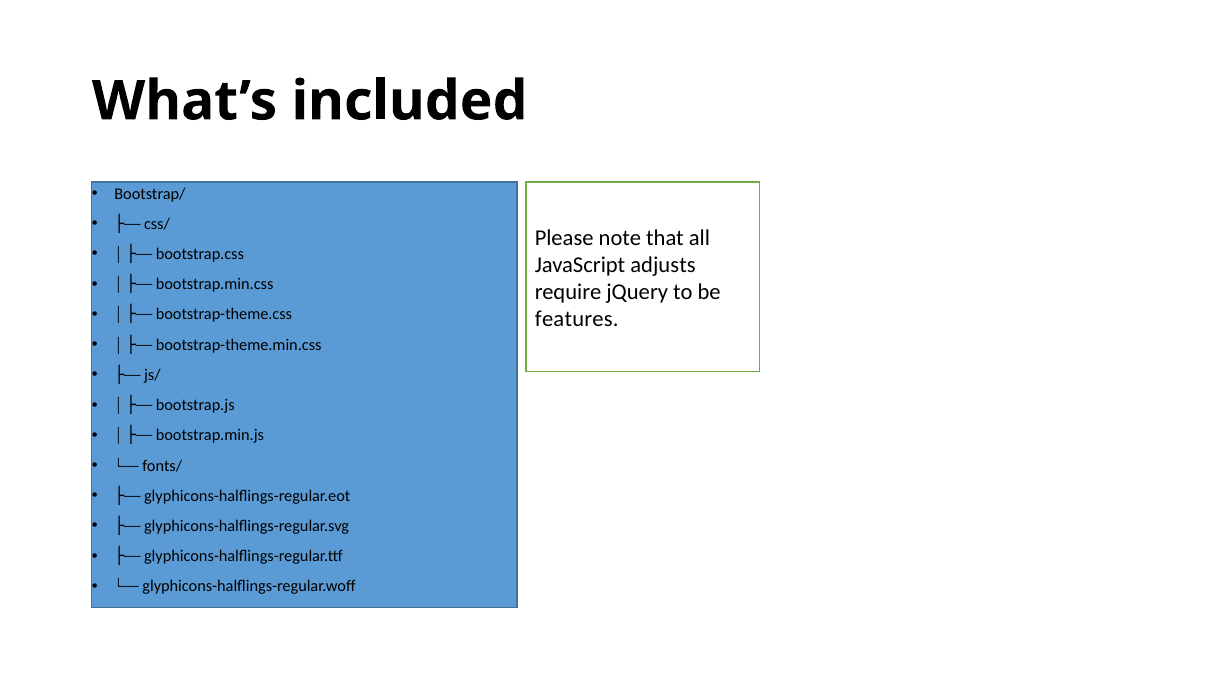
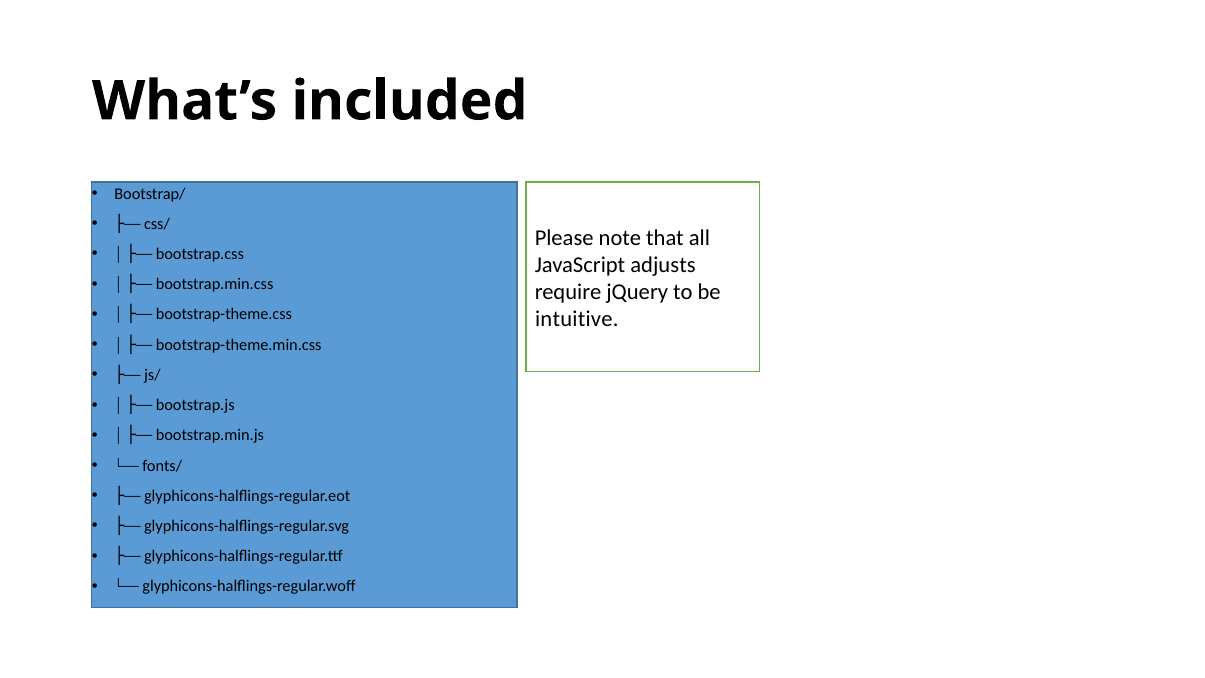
features: features -> intuitive (577, 319)
